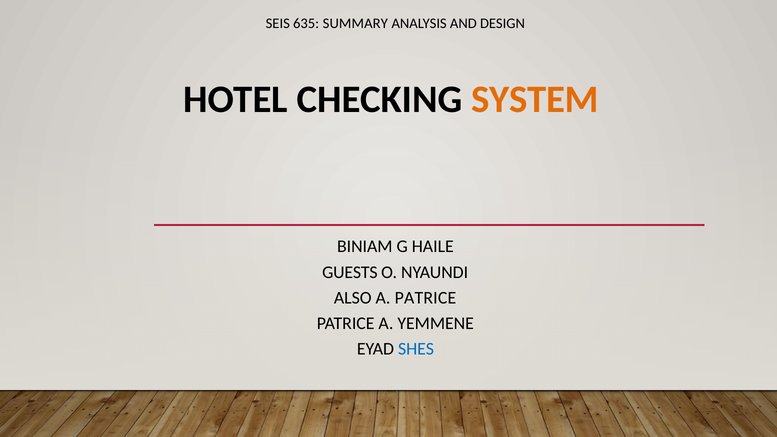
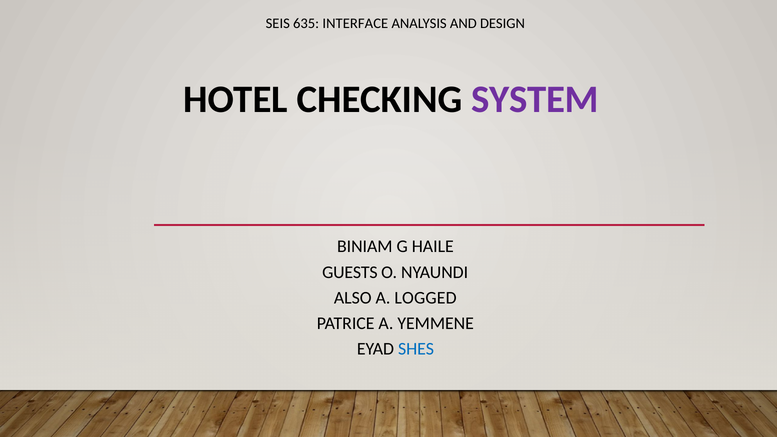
SUMMARY: SUMMARY -> INTERFACE (355, 23)
SYSTEM colour: orange -> purple (535, 99)
A PATRICE: PATRICE -> LOGGED (425, 298)
